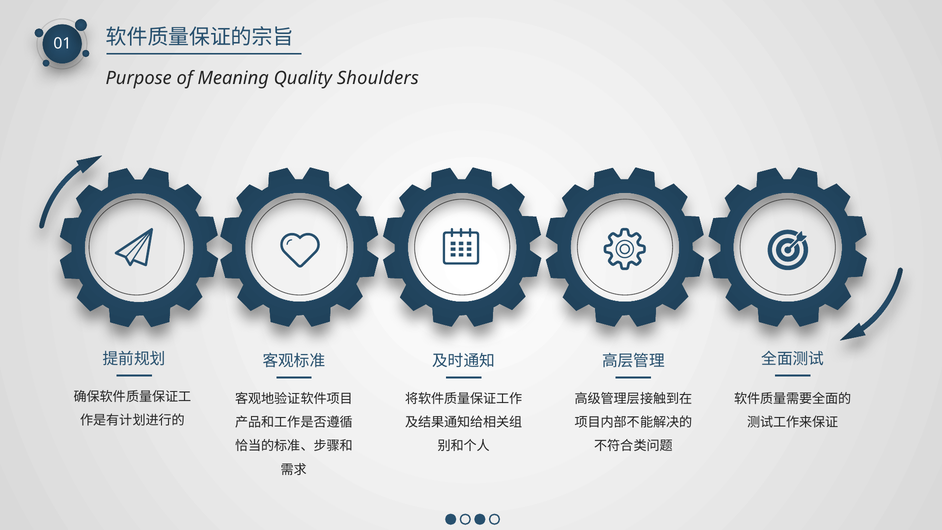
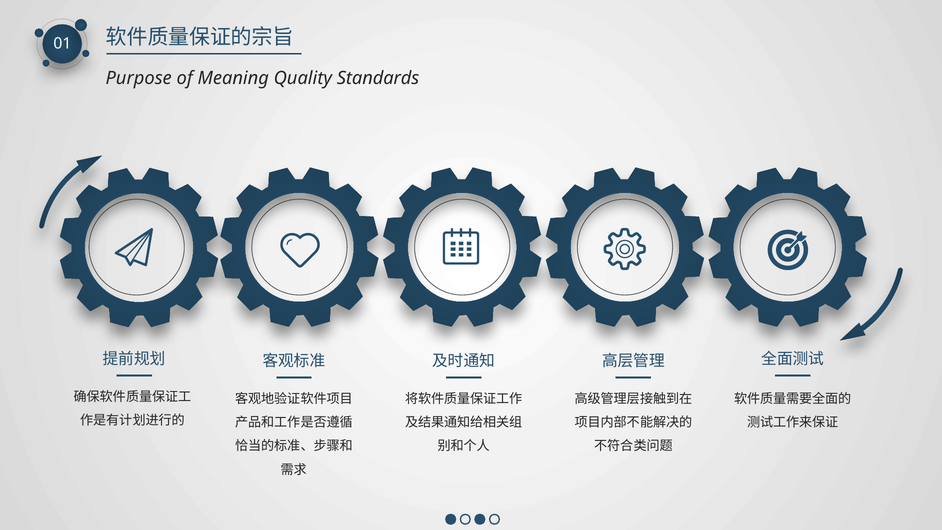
Shoulders: Shoulders -> Standards (378, 78)
